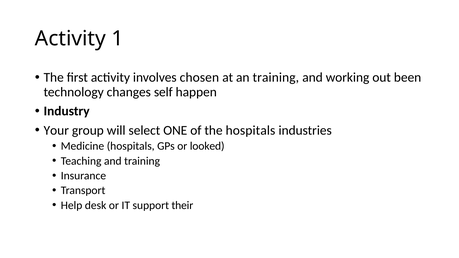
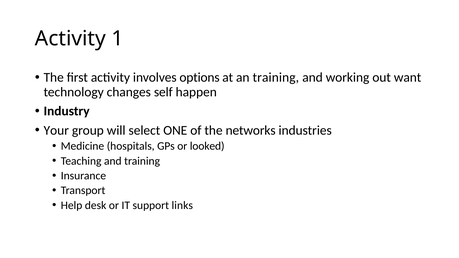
chosen: chosen -> options (200, 78)
been: been -> want (408, 78)
the hospitals: hospitals -> networks (251, 130)
their: their -> links (182, 205)
